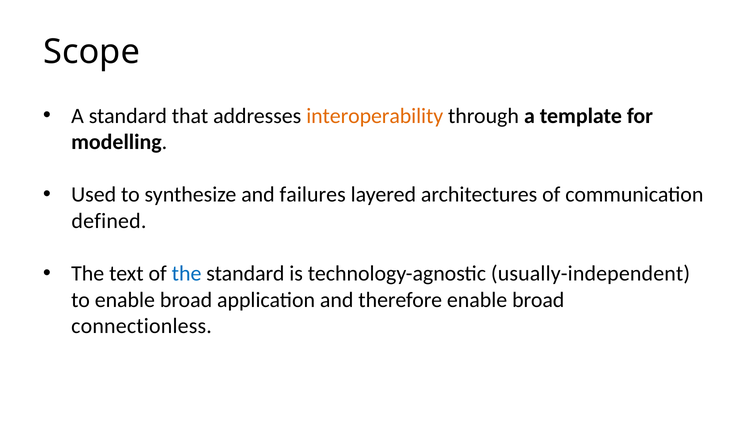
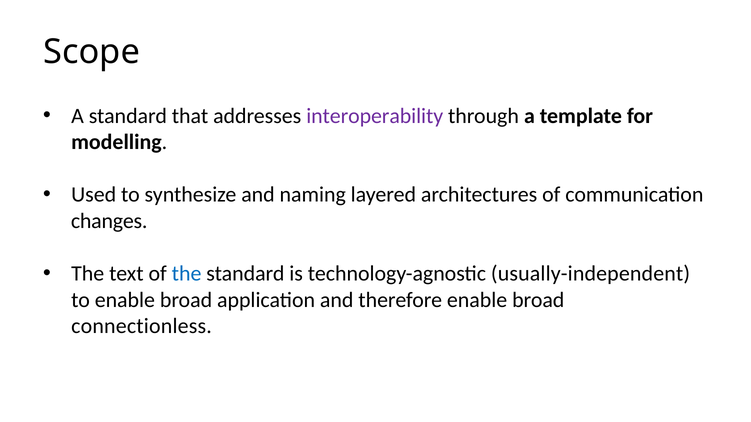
interoperability colour: orange -> purple (375, 116)
failures: failures -> naming (313, 195)
defined: defined -> changes (109, 221)
